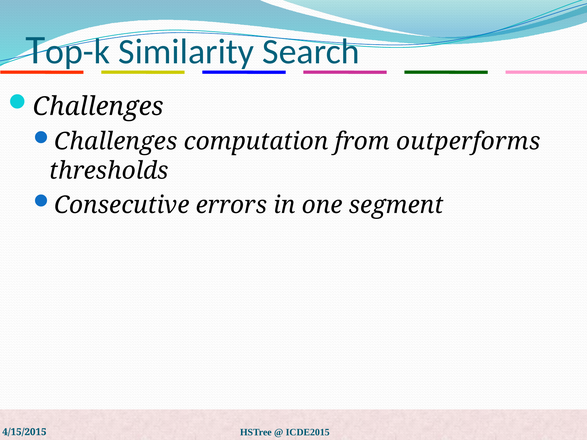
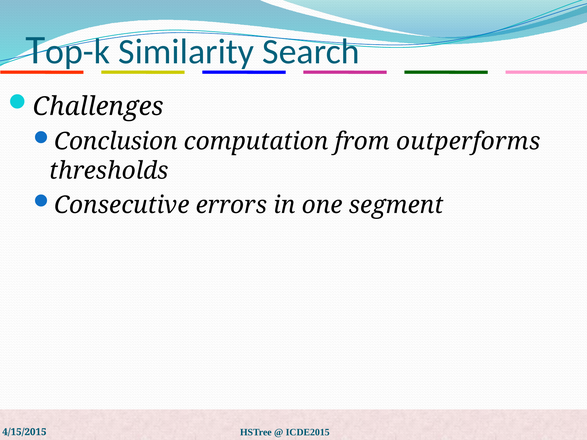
Challenges: Challenges -> Conclusion (116, 142)
